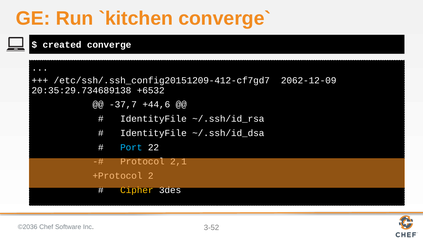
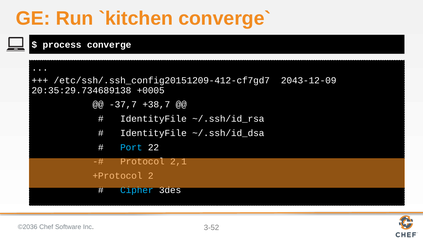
created: created -> process (62, 45)
2062-12-09: 2062-12-09 -> 2043-12-09 (309, 80)
+6532: +6532 -> +0005 (151, 90)
+44,6: +44,6 -> +38,7 (156, 105)
Cipher colour: yellow -> light blue (137, 190)
